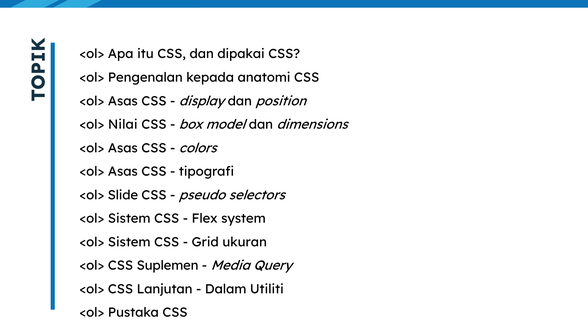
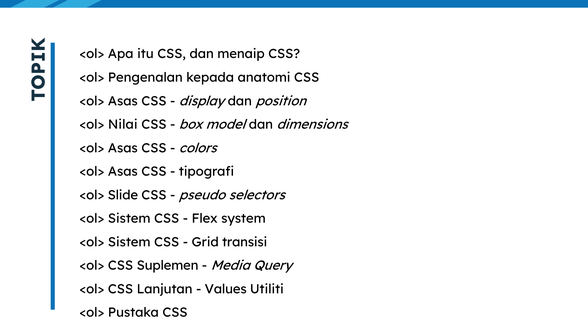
dipakai: dipakai -> menaip (241, 54)
ukuran: ukuran -> transisi (245, 242)
Dalam: Dalam -> Values (226, 289)
